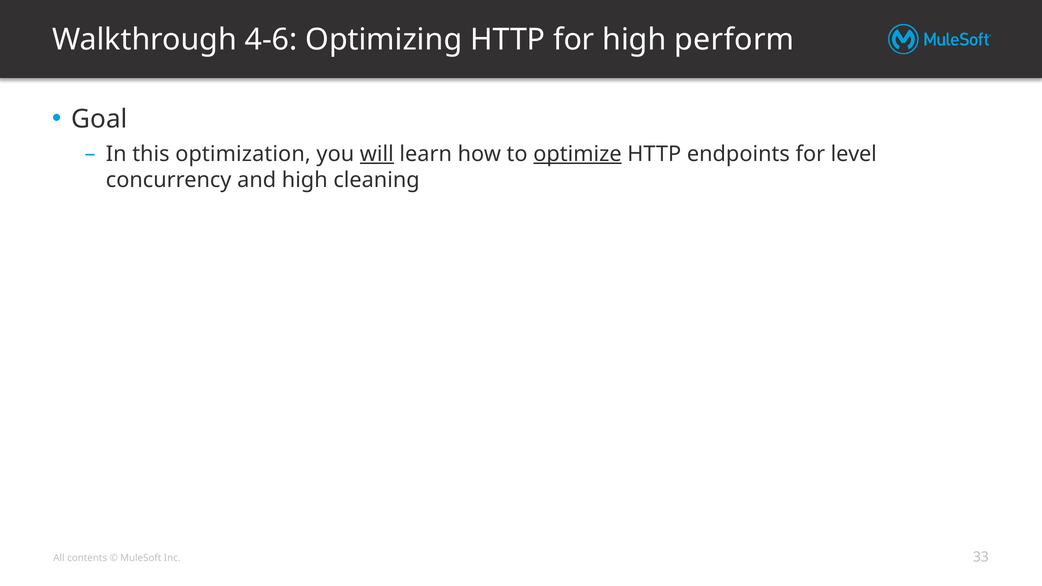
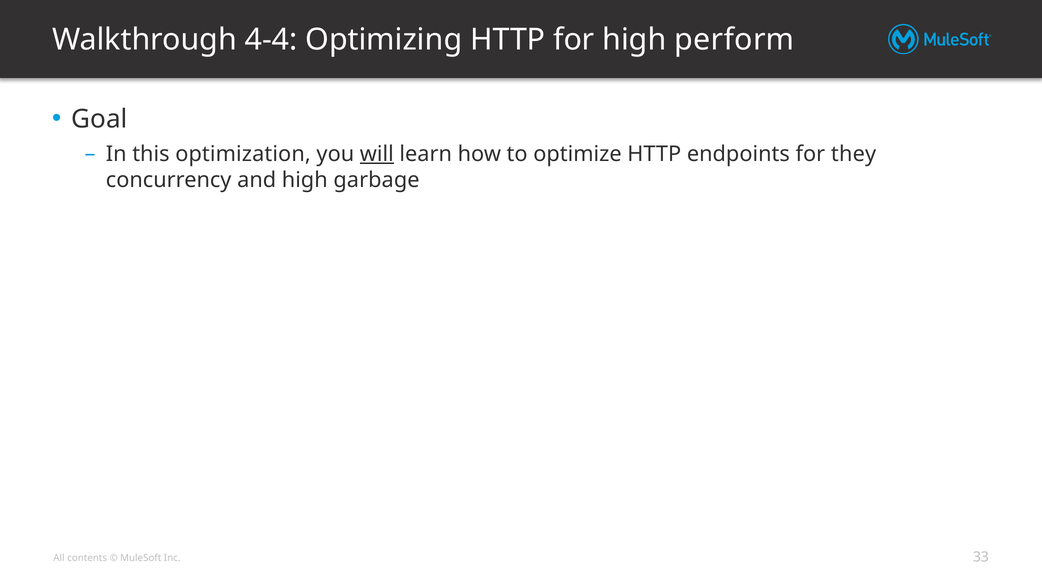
4-6: 4-6 -> 4-4 (271, 40)
optimize underline: present -> none (577, 154)
level: level -> they (854, 154)
cleaning: cleaning -> garbage (377, 180)
